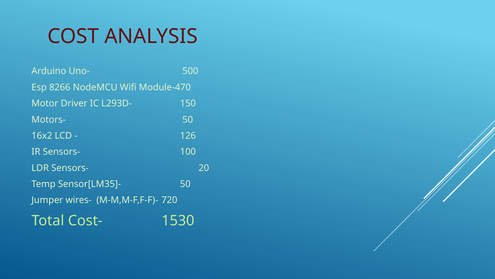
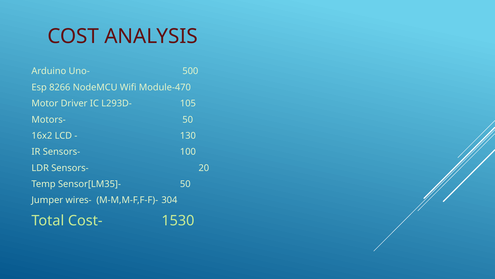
150: 150 -> 105 (188, 103)
126: 126 -> 130 (188, 135)
720: 720 -> 304 (169, 200)
